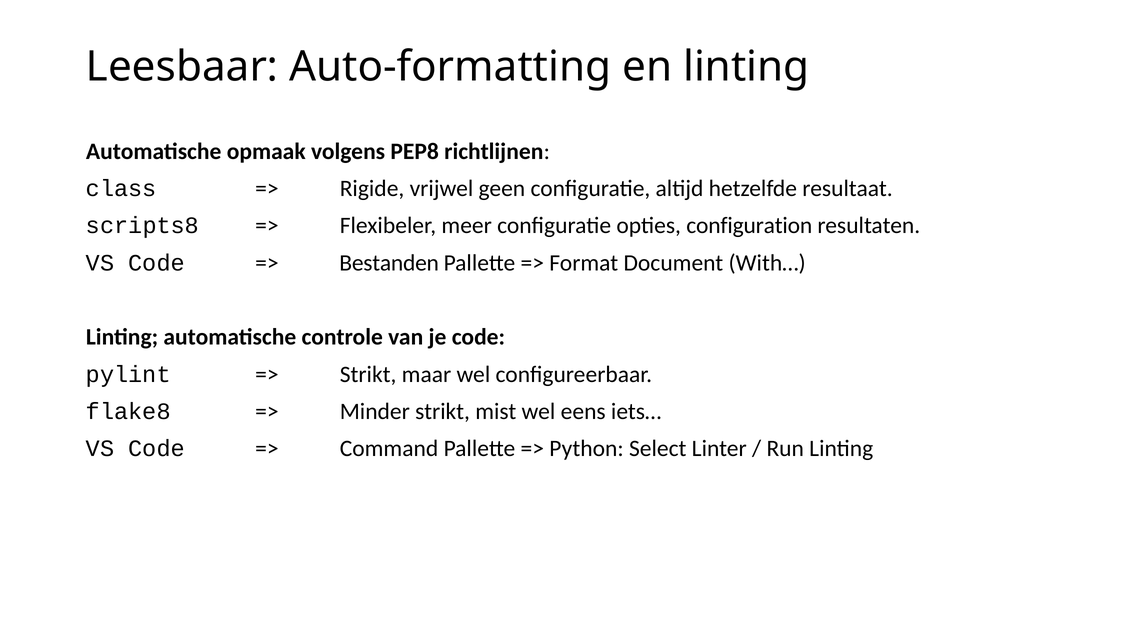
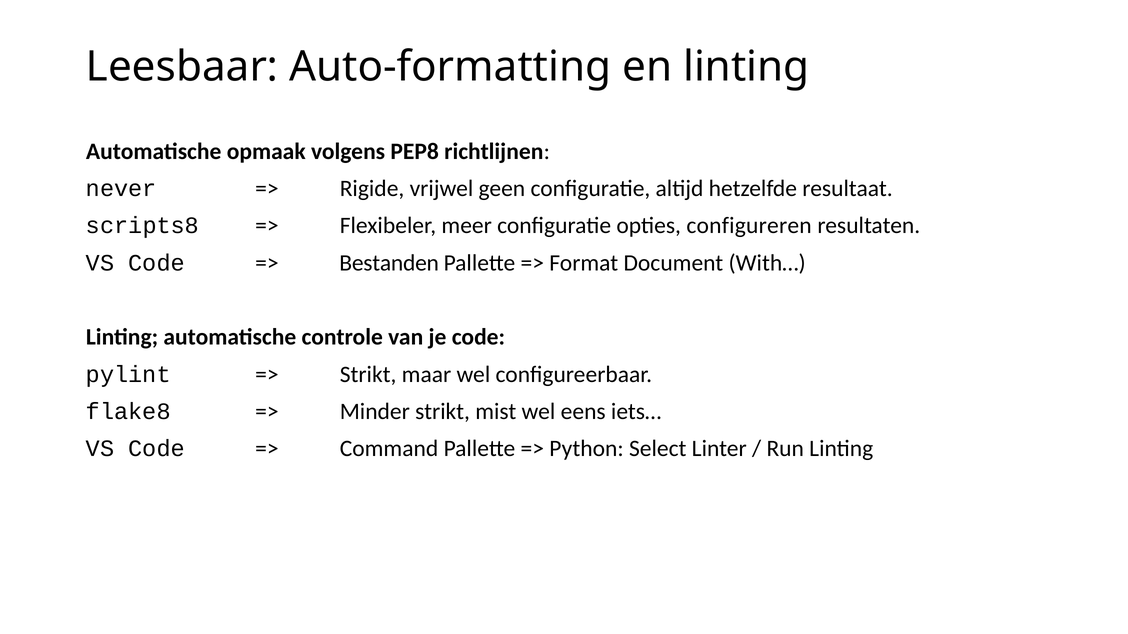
class: class -> never (121, 189)
configuration: configuration -> configureren (749, 226)
